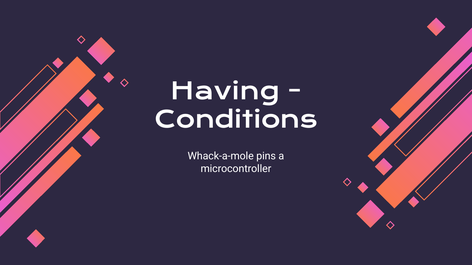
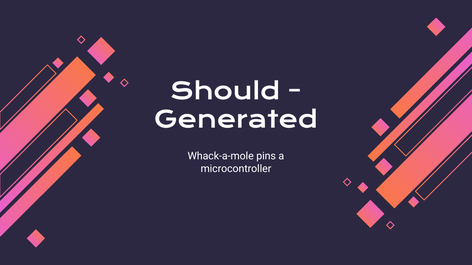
Having: Having -> Should (225, 92)
Conditions: Conditions -> Generated (236, 120)
